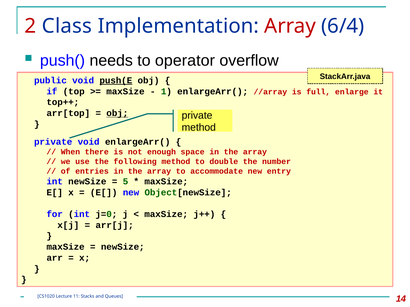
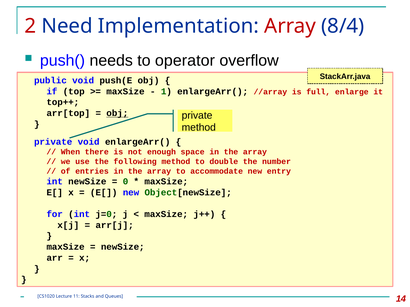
Class: Class -> Need (67, 26)
6/4: 6/4 -> 8/4 (343, 26)
push(E underline: present -> none (116, 81)
5: 5 -> 0 (126, 182)
